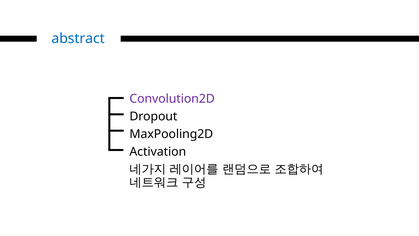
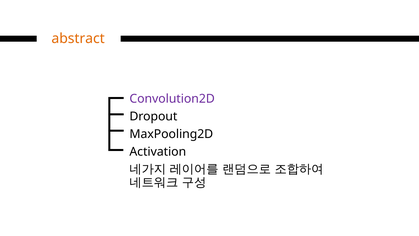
abstract colour: blue -> orange (78, 38)
